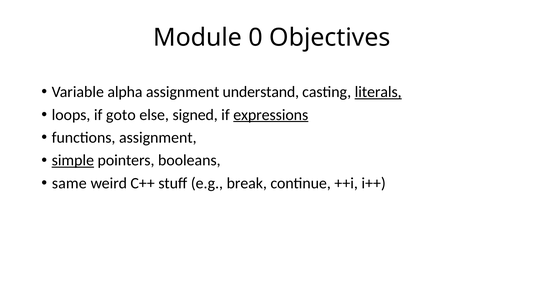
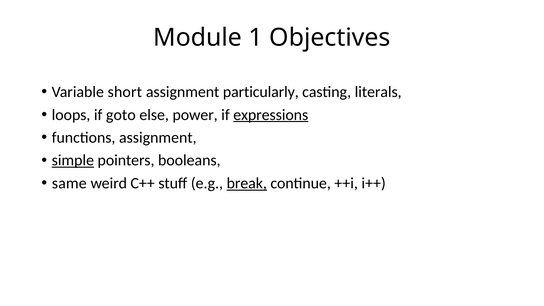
0: 0 -> 1 (256, 38)
alpha: alpha -> short (125, 92)
understand: understand -> particularly (261, 92)
literals underline: present -> none (378, 92)
signed: signed -> power (195, 115)
break underline: none -> present (247, 183)
